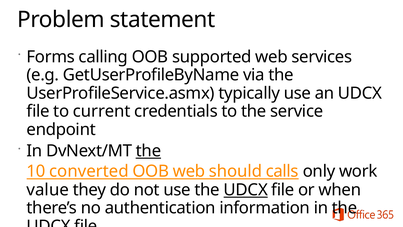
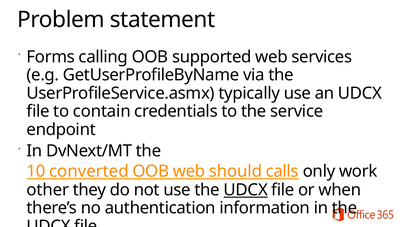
current: current -> contain (102, 111)
the underline: present -> none (149, 151)
value: value -> other (48, 190)
